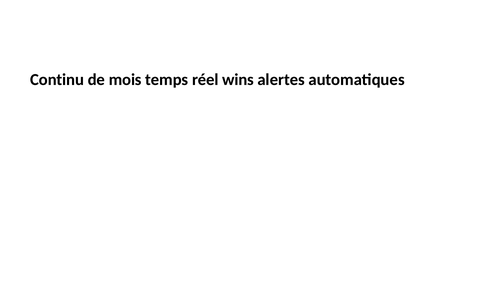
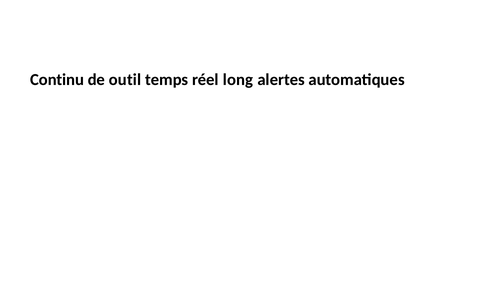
mois: mois -> outil (125, 79)
wins: wins -> long (238, 79)
